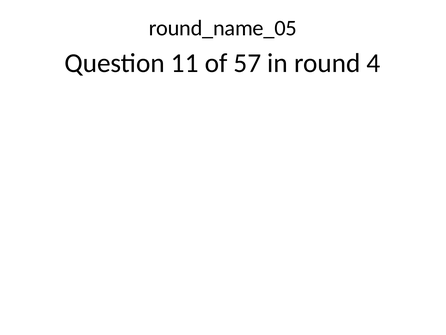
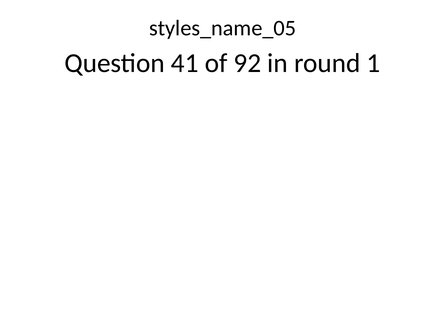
round_name_05: round_name_05 -> styles_name_05 (223, 28)
11: 11 -> 41 (185, 63)
57: 57 -> 92 (247, 63)
4: 4 -> 1 (373, 63)
